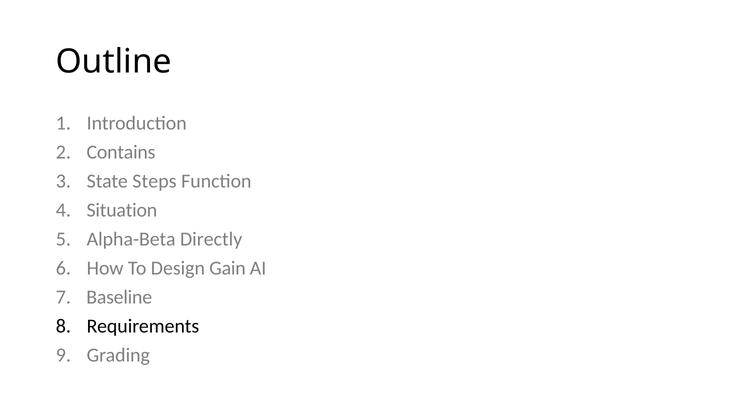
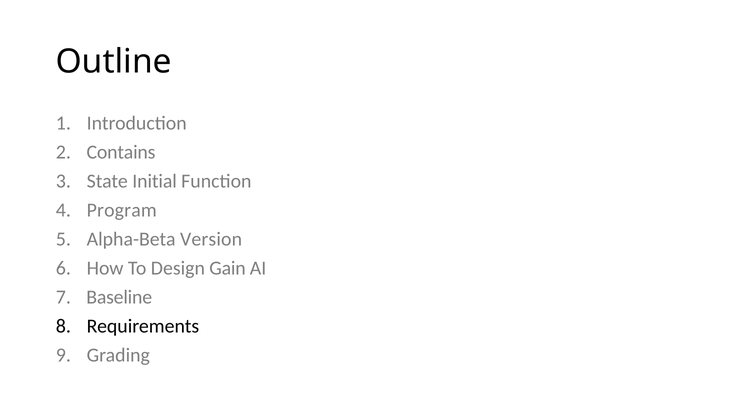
Steps: Steps -> Initial (155, 181)
Situation: Situation -> Program (122, 210)
Directly: Directly -> Version (211, 239)
